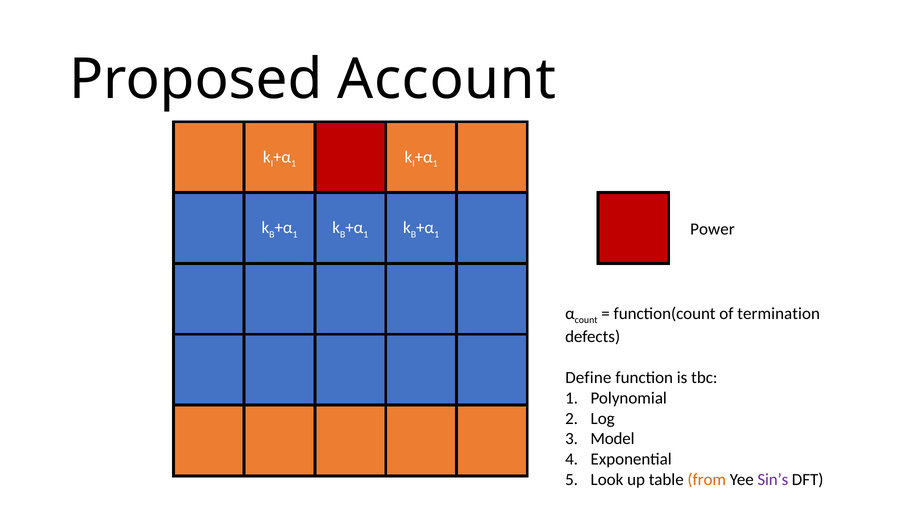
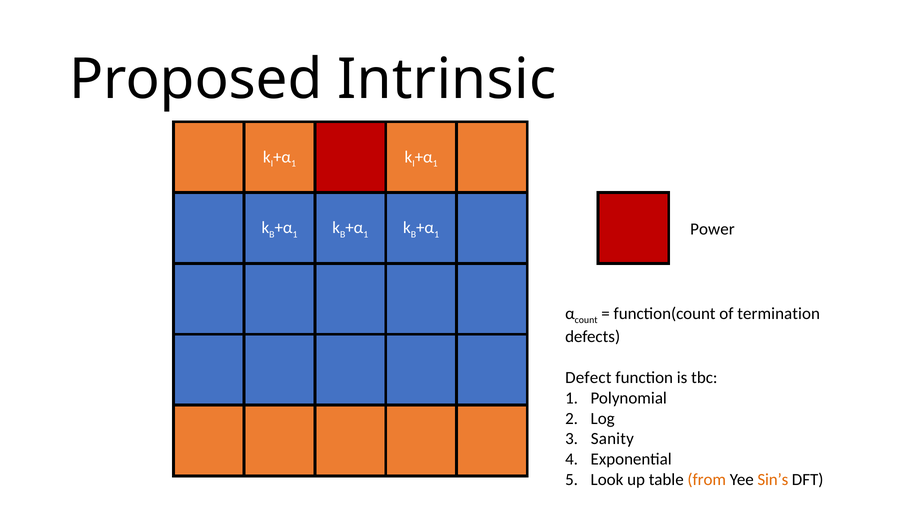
Account: Account -> Intrinsic (447, 80)
Define: Define -> Defect (588, 377)
Model: Model -> Sanity (612, 438)
Sin’s colour: purple -> orange (773, 479)
